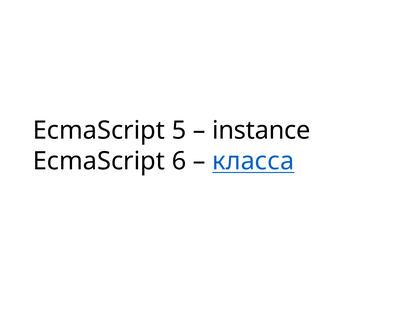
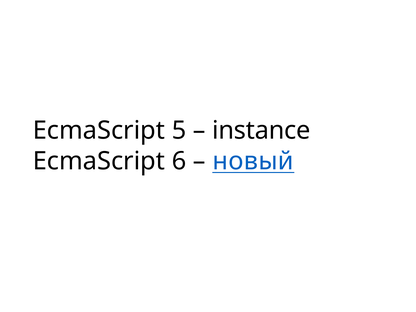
класса: класса -> новый (253, 161)
